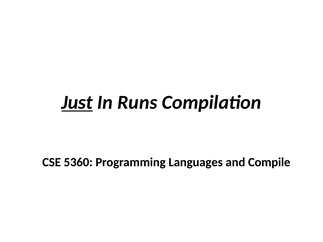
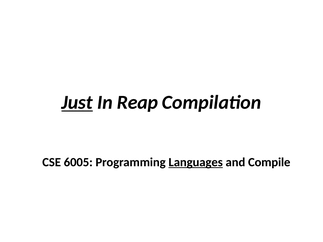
Runs: Runs -> Reap (137, 103)
5360: 5360 -> 6005 (78, 162)
Languages underline: none -> present (196, 162)
